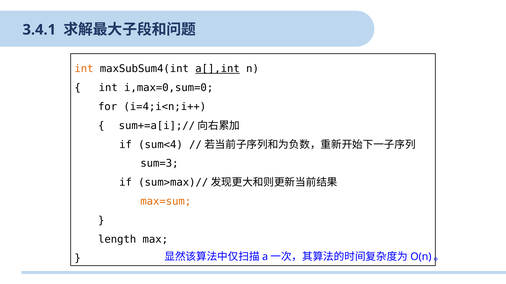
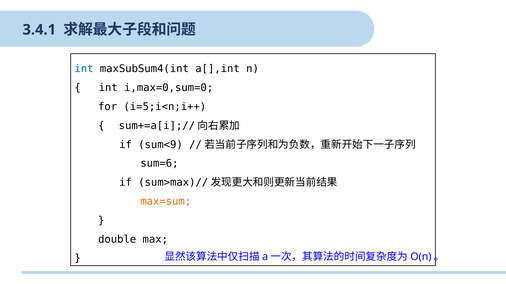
int colour: orange -> blue (84, 69)
a[],int underline: present -> none (218, 69)
i=4;i<n;i++: i=4;i<n;i++ -> i=5;i<n;i++ (165, 107)
sum<4: sum<4 -> sum<9 (161, 145)
sum=3: sum=3 -> sum=6 (159, 164)
length: length -> double (117, 240)
